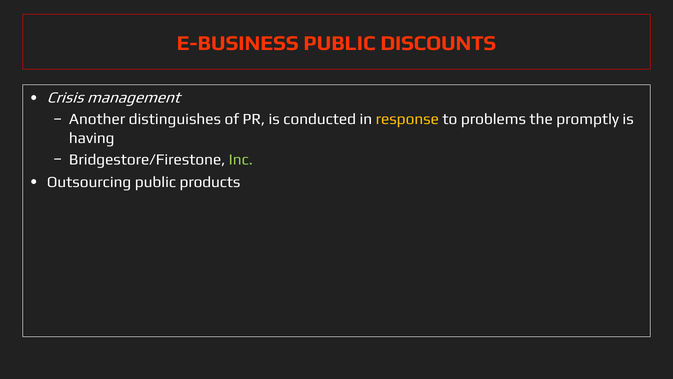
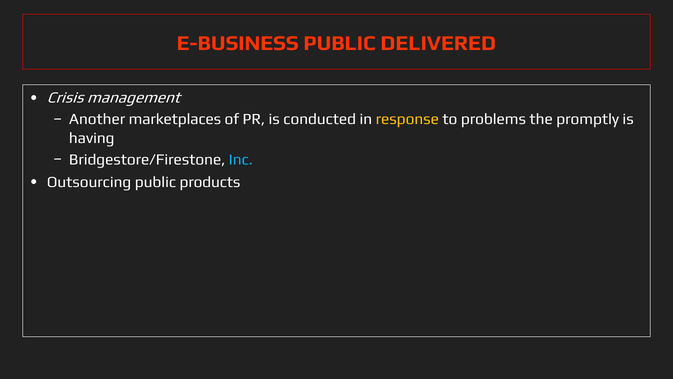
DISCOUNTS: DISCOUNTS -> DELIVERED (438, 43)
distinguishes: distinguishes -> marketplaces (175, 119)
Inc colour: light green -> light blue (241, 159)
